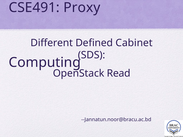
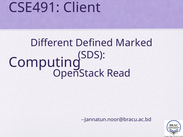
Proxy: Proxy -> Client (82, 8)
Cabinet: Cabinet -> Marked (134, 43)
